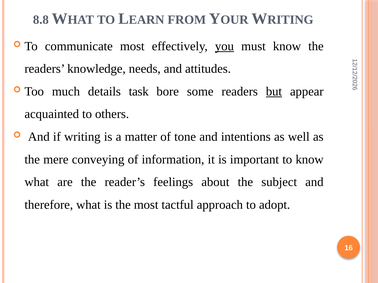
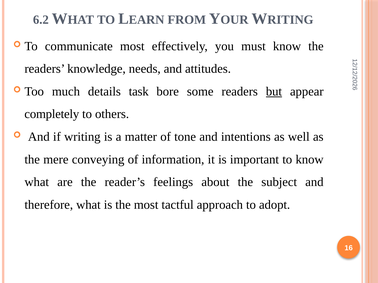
8.8: 8.8 -> 6.2 (41, 20)
you underline: present -> none (224, 46)
acquainted: acquainted -> completely (52, 114)
